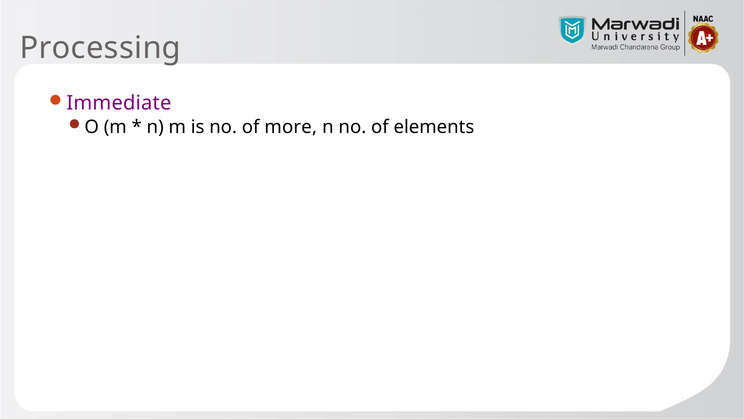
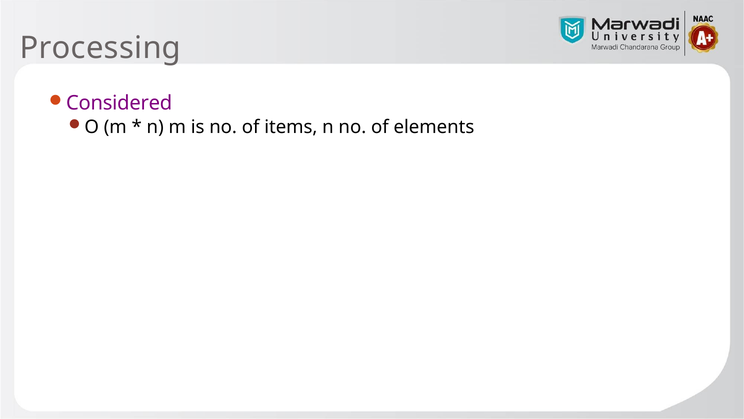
Immediate: Immediate -> Considered (119, 103)
more: more -> items (291, 127)
